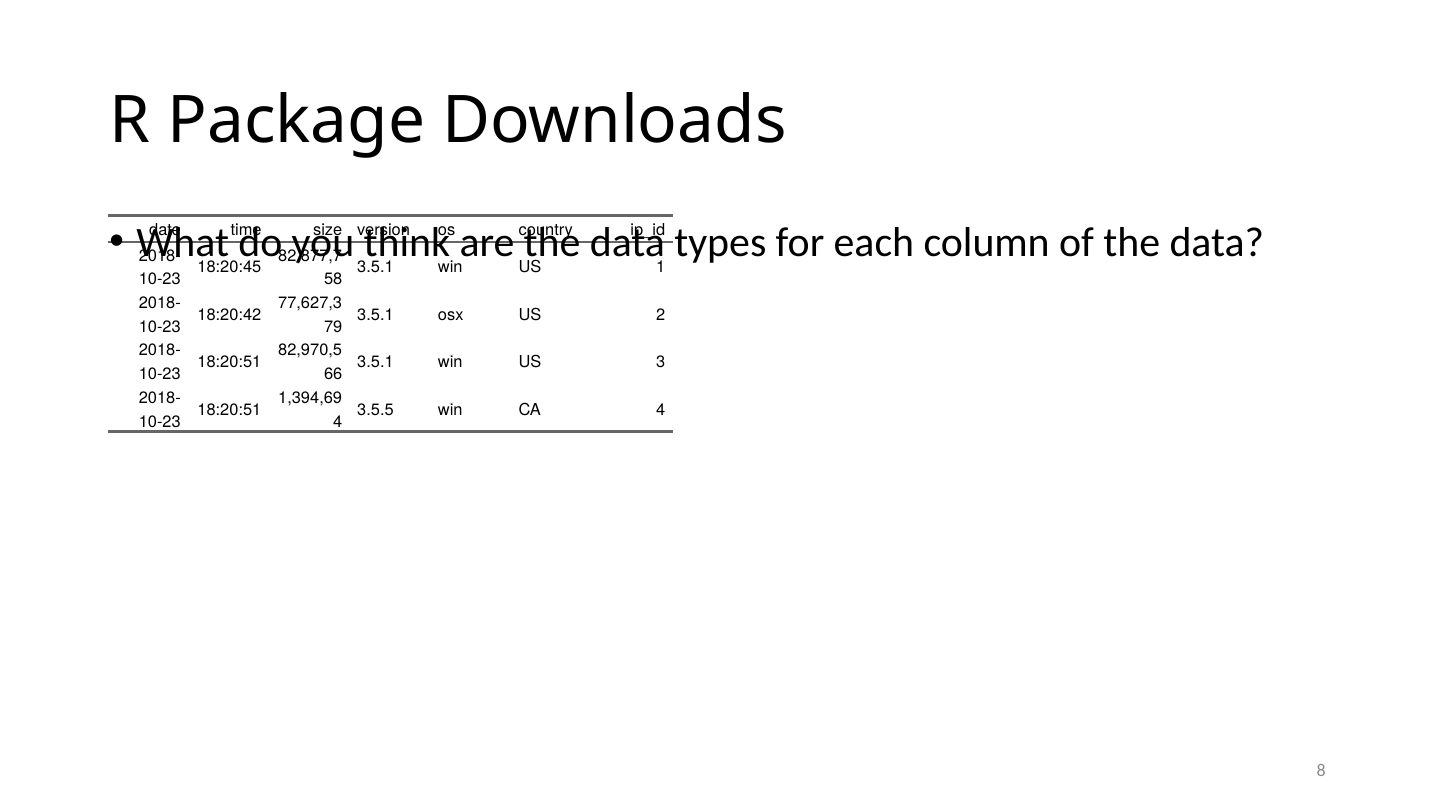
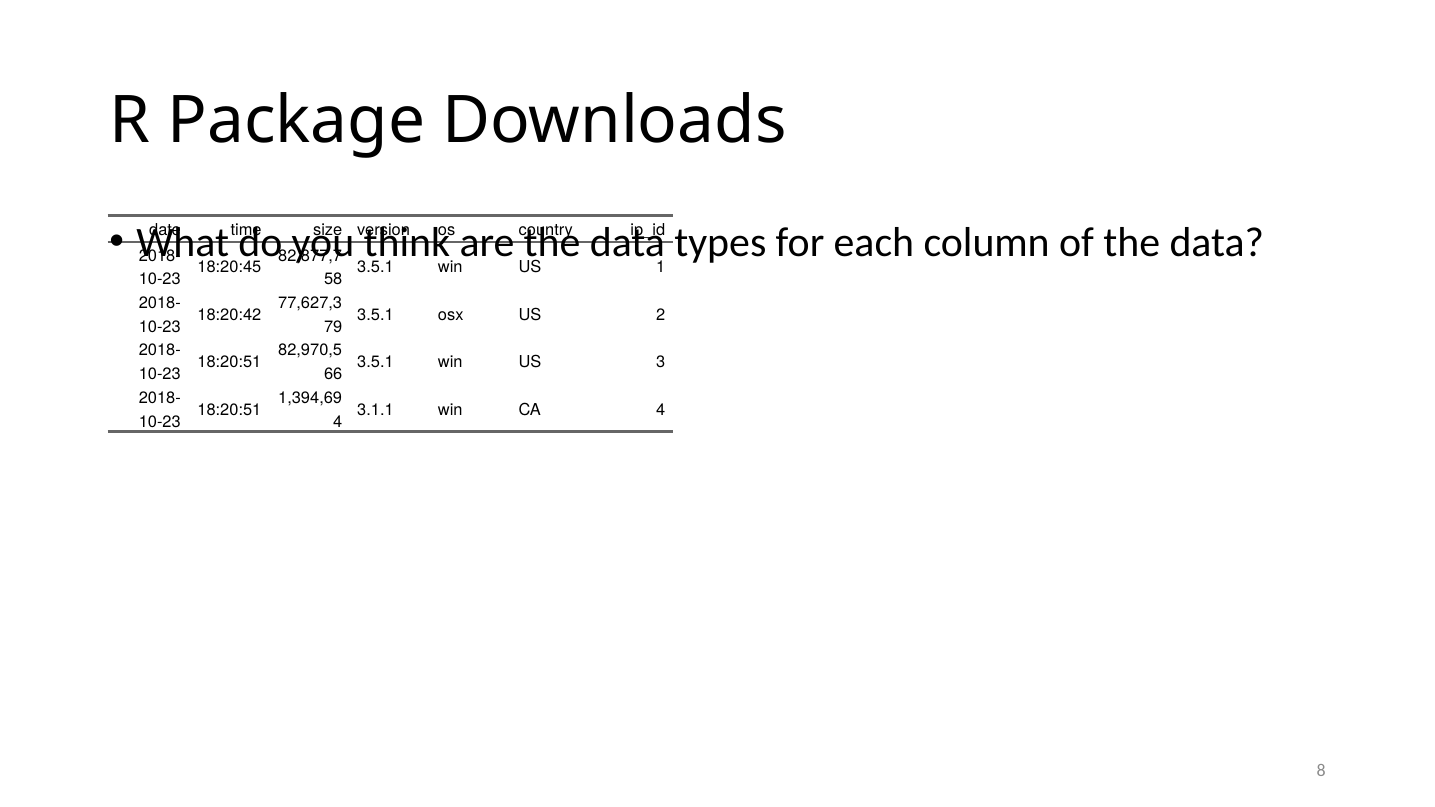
3.5.5: 3.5.5 -> 3.1.1 (376, 410)
